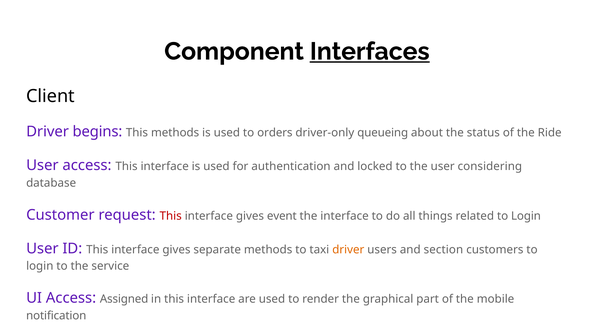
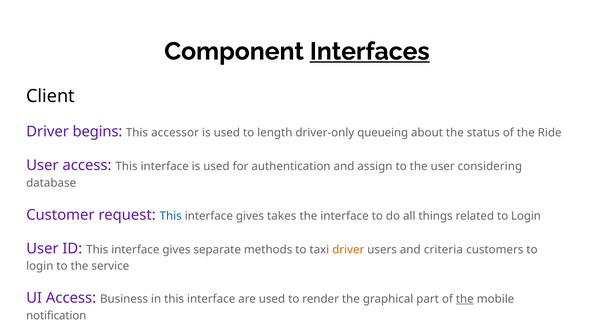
This methods: methods -> accessor (175, 133)
orders: orders -> length (275, 133)
locked: locked -> assign (375, 166)
This colour: red -> blue (171, 216)
event: event -> takes (282, 216)
section: section -> criteria (443, 250)
Assigned: Assigned -> Business (124, 299)
the underline: none -> present (465, 299)
